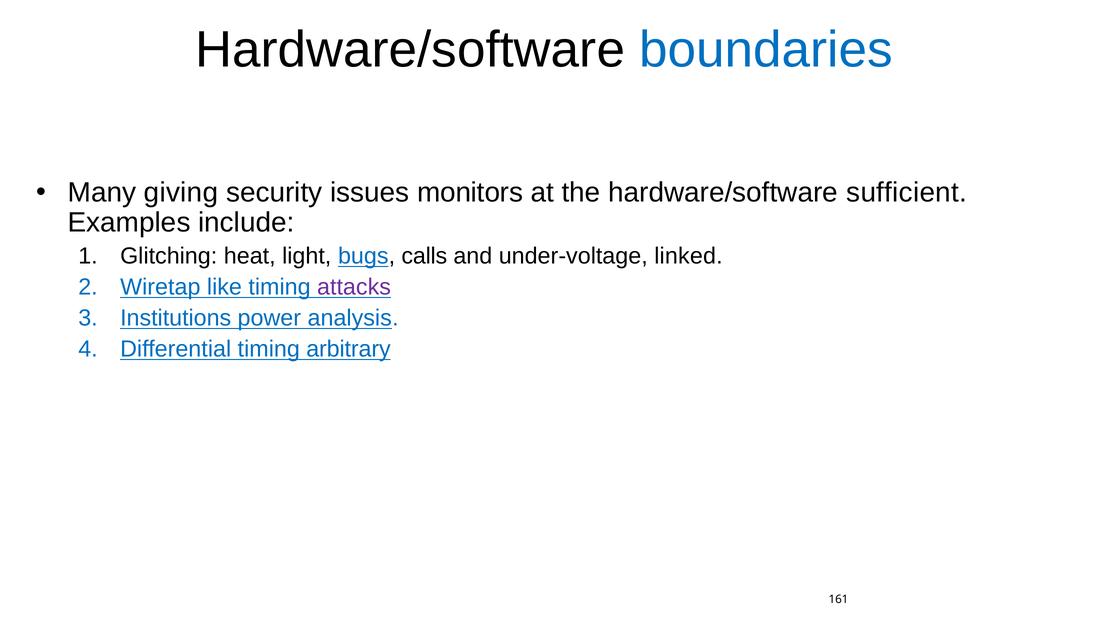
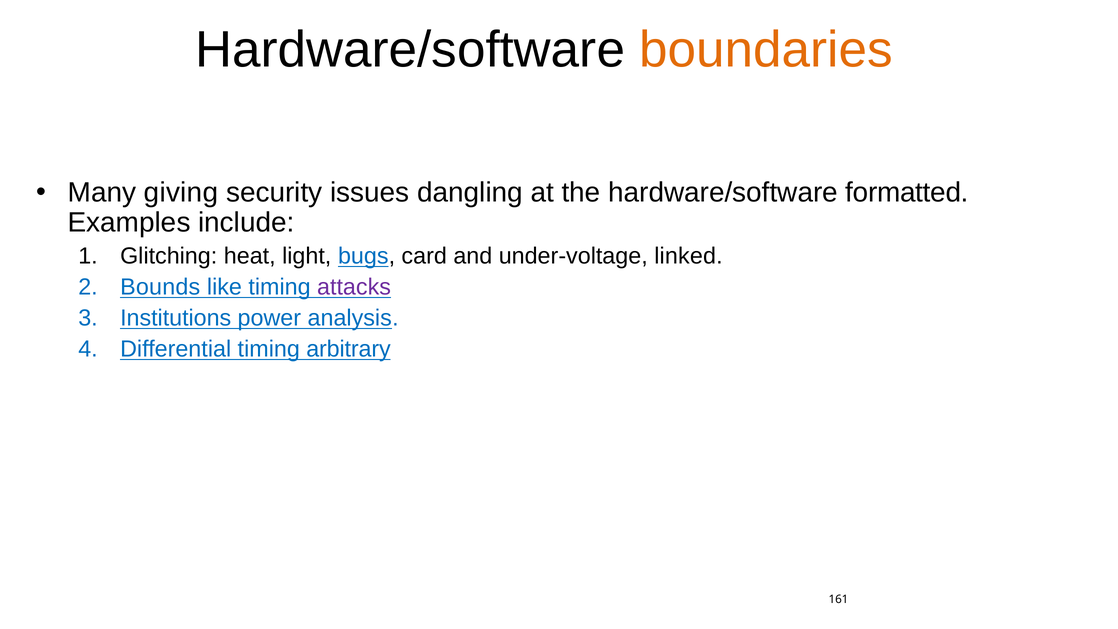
boundaries colour: blue -> orange (766, 50)
monitors: monitors -> dangling (470, 193)
sufficient: sufficient -> formatted (907, 193)
calls: calls -> card (424, 256)
Wiretap: Wiretap -> Bounds (160, 287)
